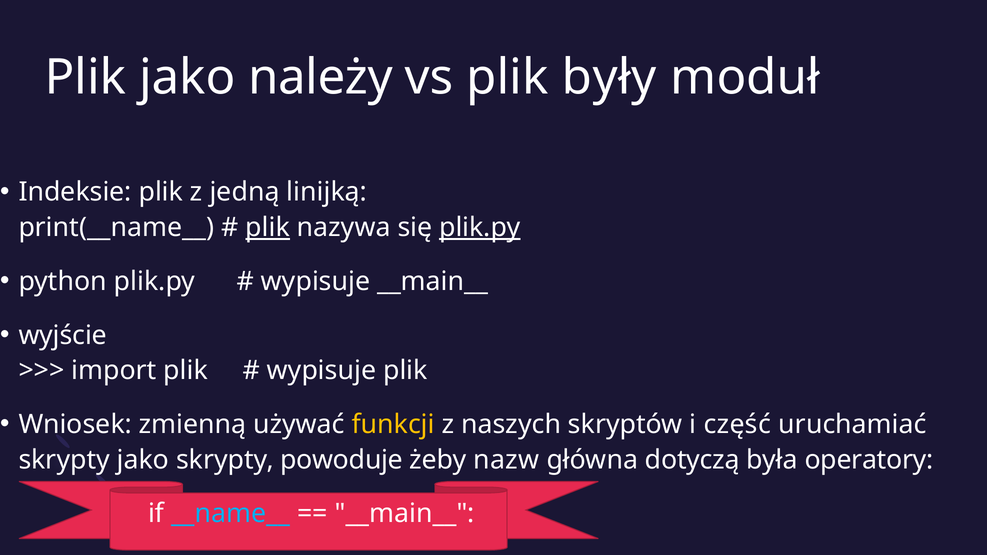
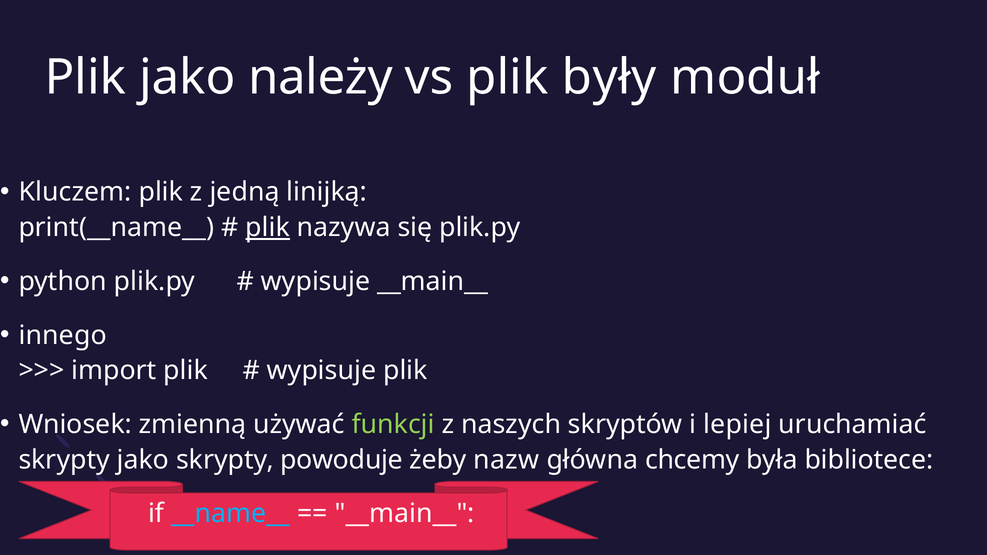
Indeksie: Indeksie -> Kluczem (75, 192)
plik.py underline: present -> none (480, 228)
wyjście: wyjście -> innego (63, 335)
funkcji colour: yellow -> light green (393, 425)
część: część -> lepiej (737, 425)
dotyczą: dotyczą -> chcemy (692, 460)
operatory: operatory -> bibliotece (869, 460)
